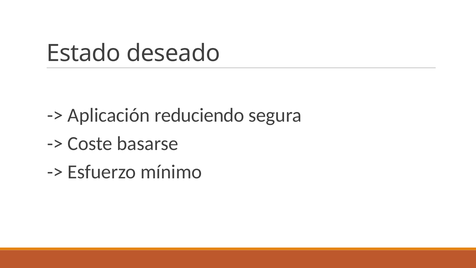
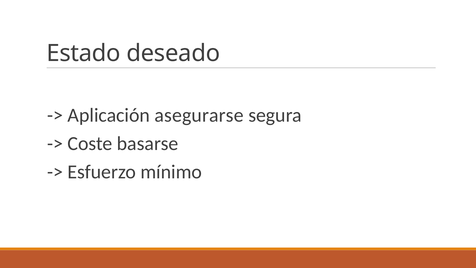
reduciendo: reduciendo -> asegurarse (199, 115)
